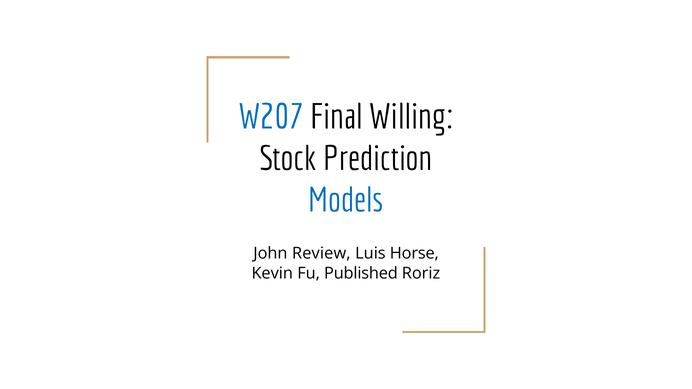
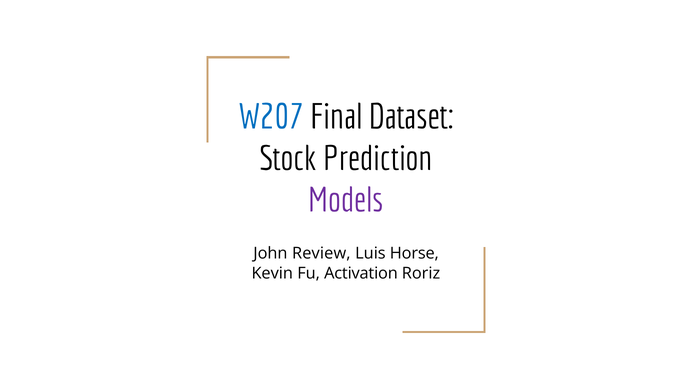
Willing: Willing -> Dataset (411, 117)
Models colour: blue -> purple (346, 200)
Published: Published -> Activation (361, 273)
